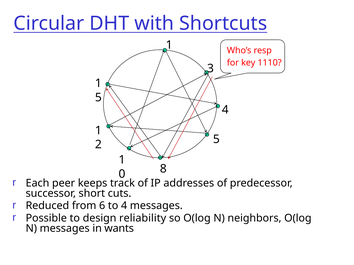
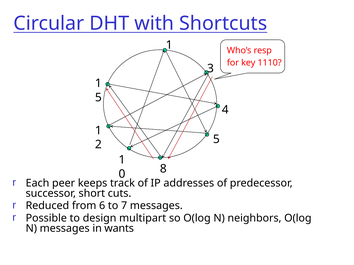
to 4: 4 -> 7 (124, 206)
reliability: reliability -> multipart (143, 218)
